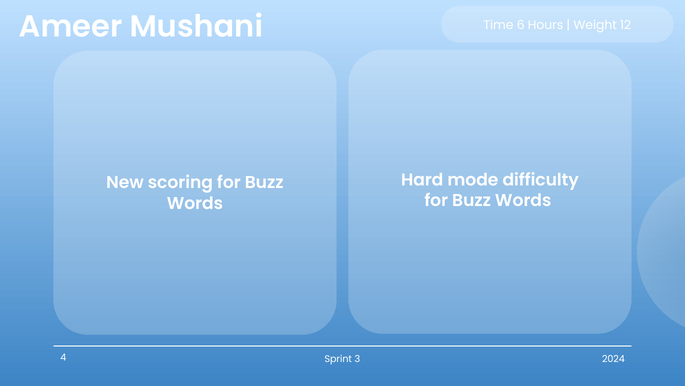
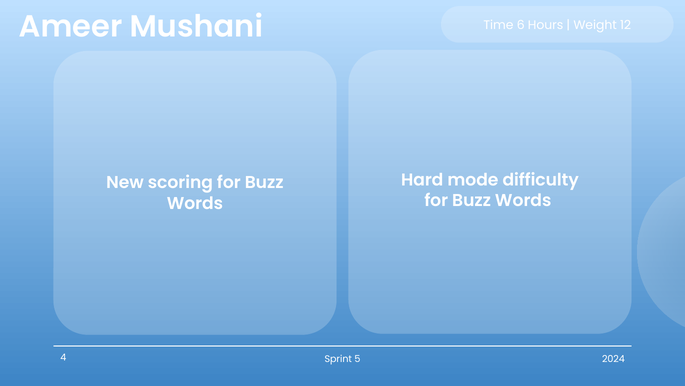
3: 3 -> 5 (357, 359)
